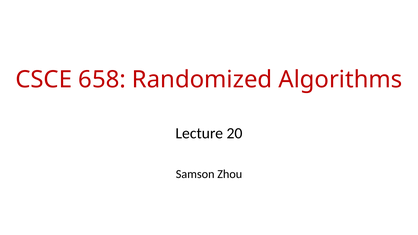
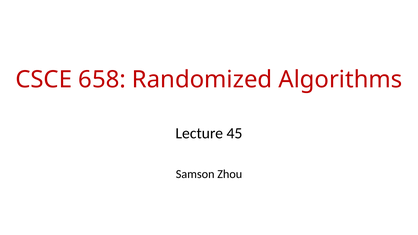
20: 20 -> 45 (234, 133)
